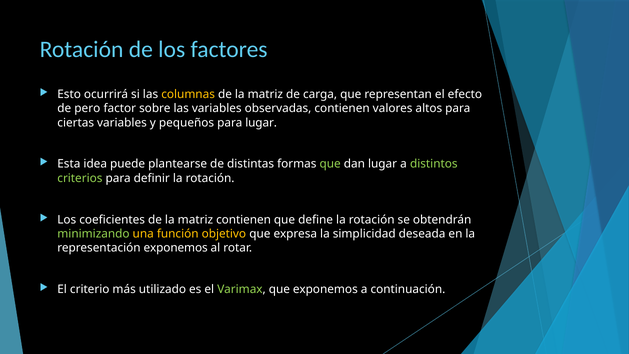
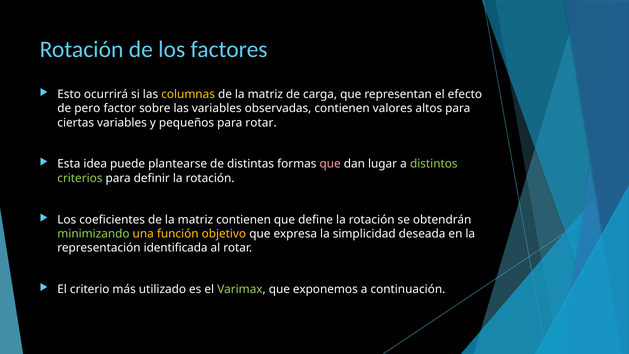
para lugar: lugar -> rotar (261, 123)
que colour: light green -> pink (330, 164)
representación exponemos: exponemos -> identificada (176, 248)
